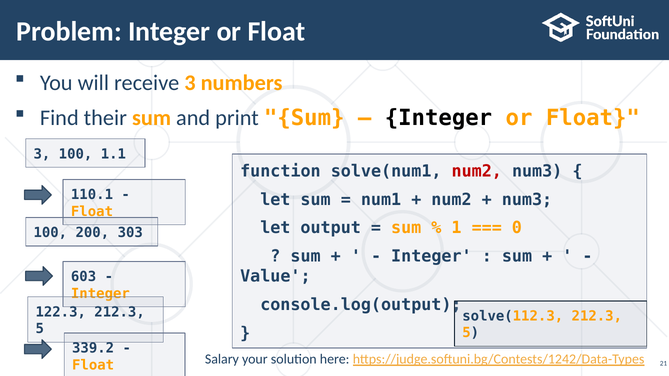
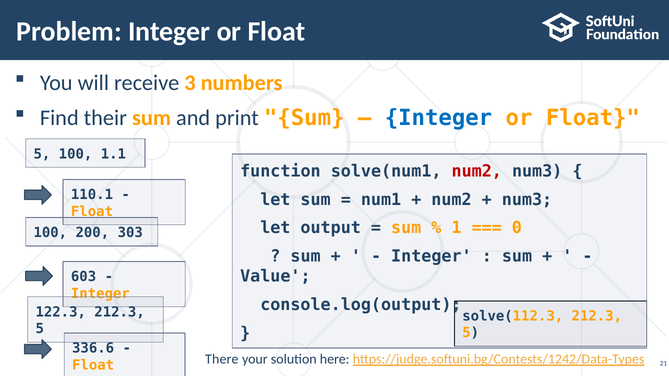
Integer colour: black -> blue (438, 118)
3: 3 -> 5 (42, 154)
339.2: 339.2 -> 336.6 (93, 349)
Salary: Salary -> There (222, 360)
